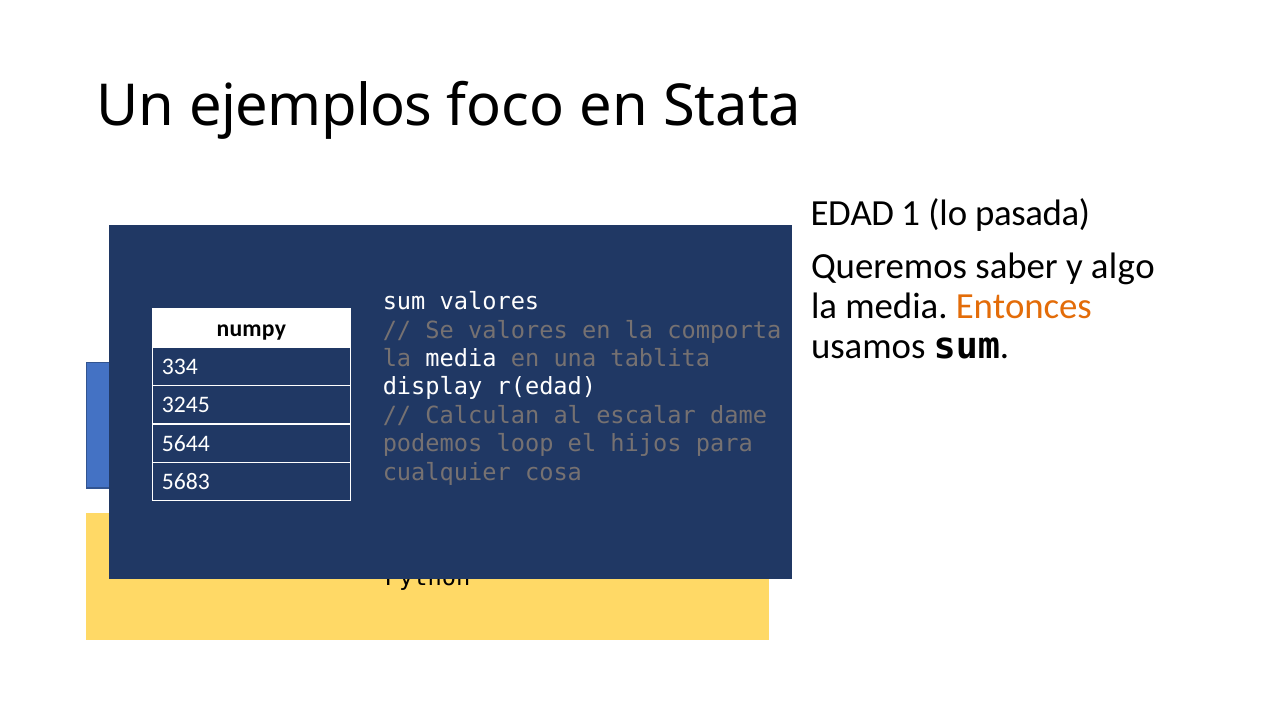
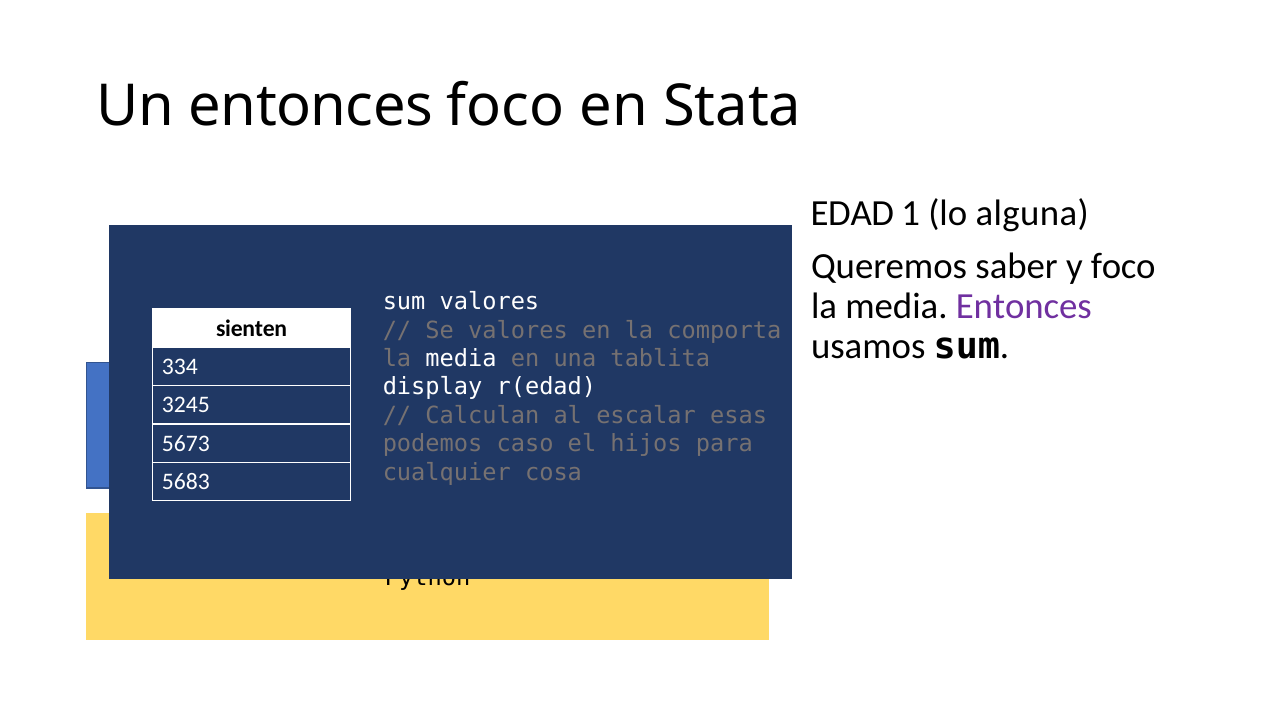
Un ejemplos: ejemplos -> entonces (311, 106)
pasada: pasada -> alguna (1032, 213)
y algo: algo -> foco (1123, 266)
Entonces colour: orange -> purple (1024, 306)
numpy: numpy -> sienten (252, 328)
dame: dame -> esas (739, 415)
loop: loop -> caso (525, 444)
5644: 5644 -> 5673 (186, 443)
